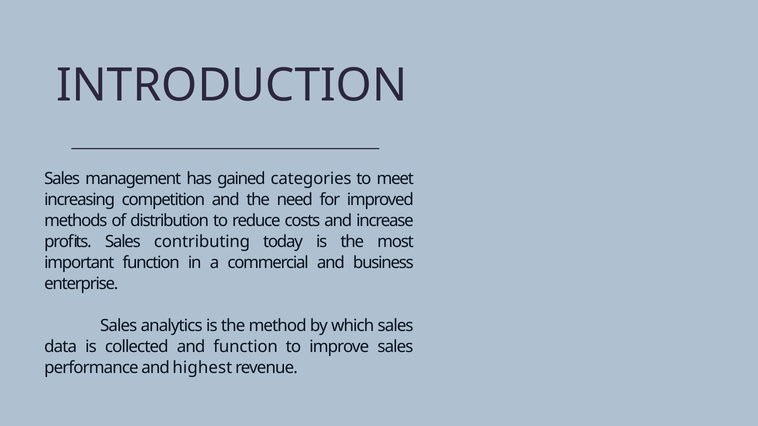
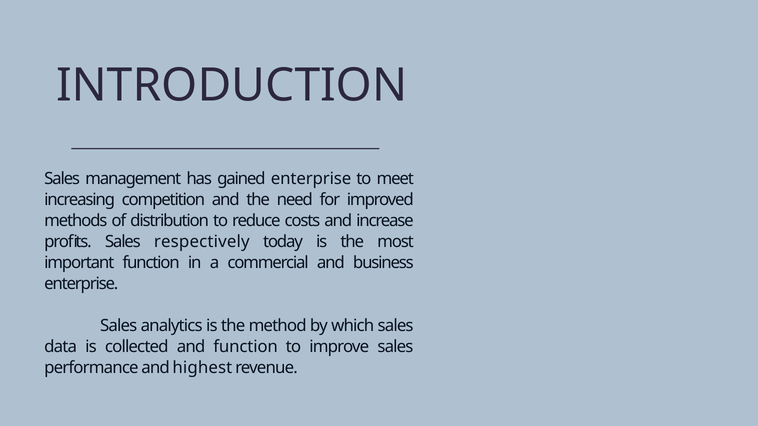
gained categories: categories -> enterprise (311, 179)
contributing: contributing -> respectively (202, 242)
